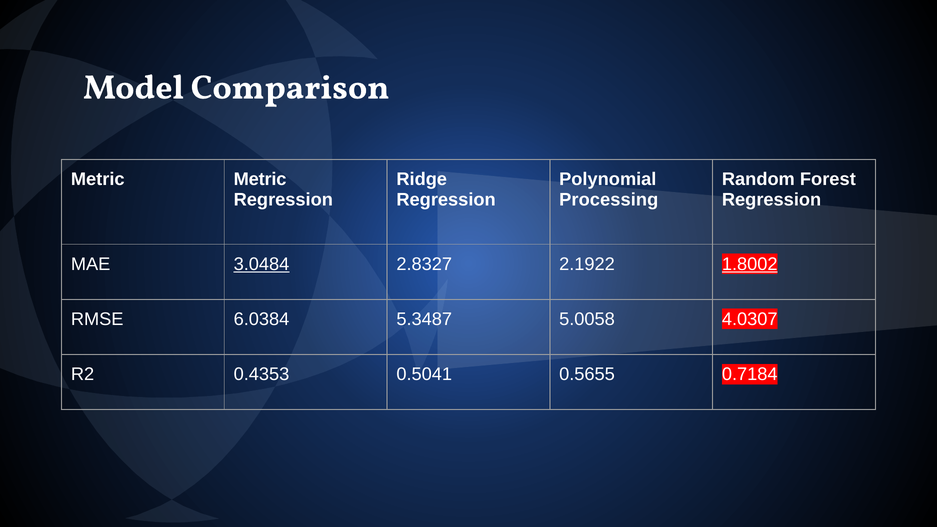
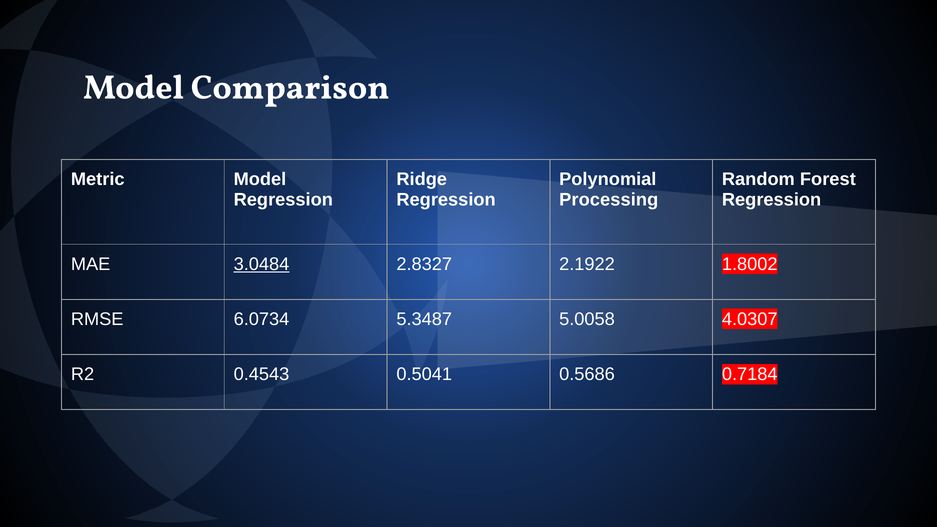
Metric Metric: Metric -> Model (260, 179)
1.8002 underline: present -> none (750, 264)
6.0384: 6.0384 -> 6.0734 (261, 319)
0.4353: 0.4353 -> 0.4543 (261, 374)
0.5655: 0.5655 -> 0.5686 (587, 374)
